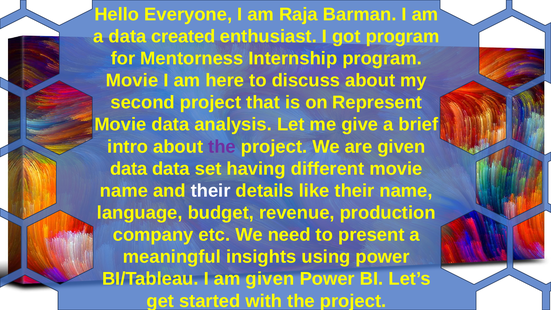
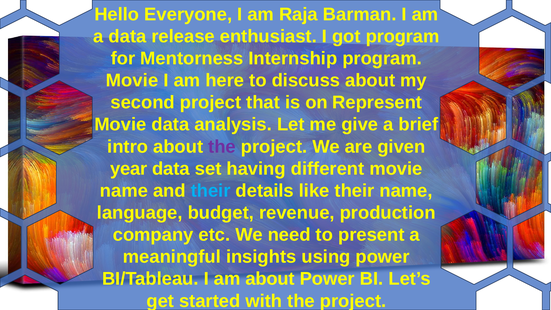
created: created -> release (183, 36)
data: data -> year (129, 169)
their colour: white -> light blue (211, 191)
am given: given -> about (270, 279)
